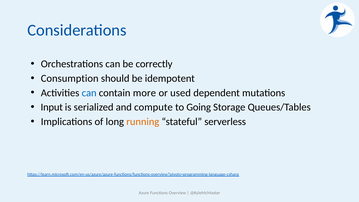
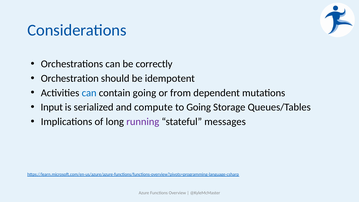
Consumption: Consumption -> Orchestration (70, 78)
contain more: more -> going (144, 93)
used: used -> from (181, 93)
running colour: orange -> purple (143, 122)
serverless: serverless -> messages (225, 122)
